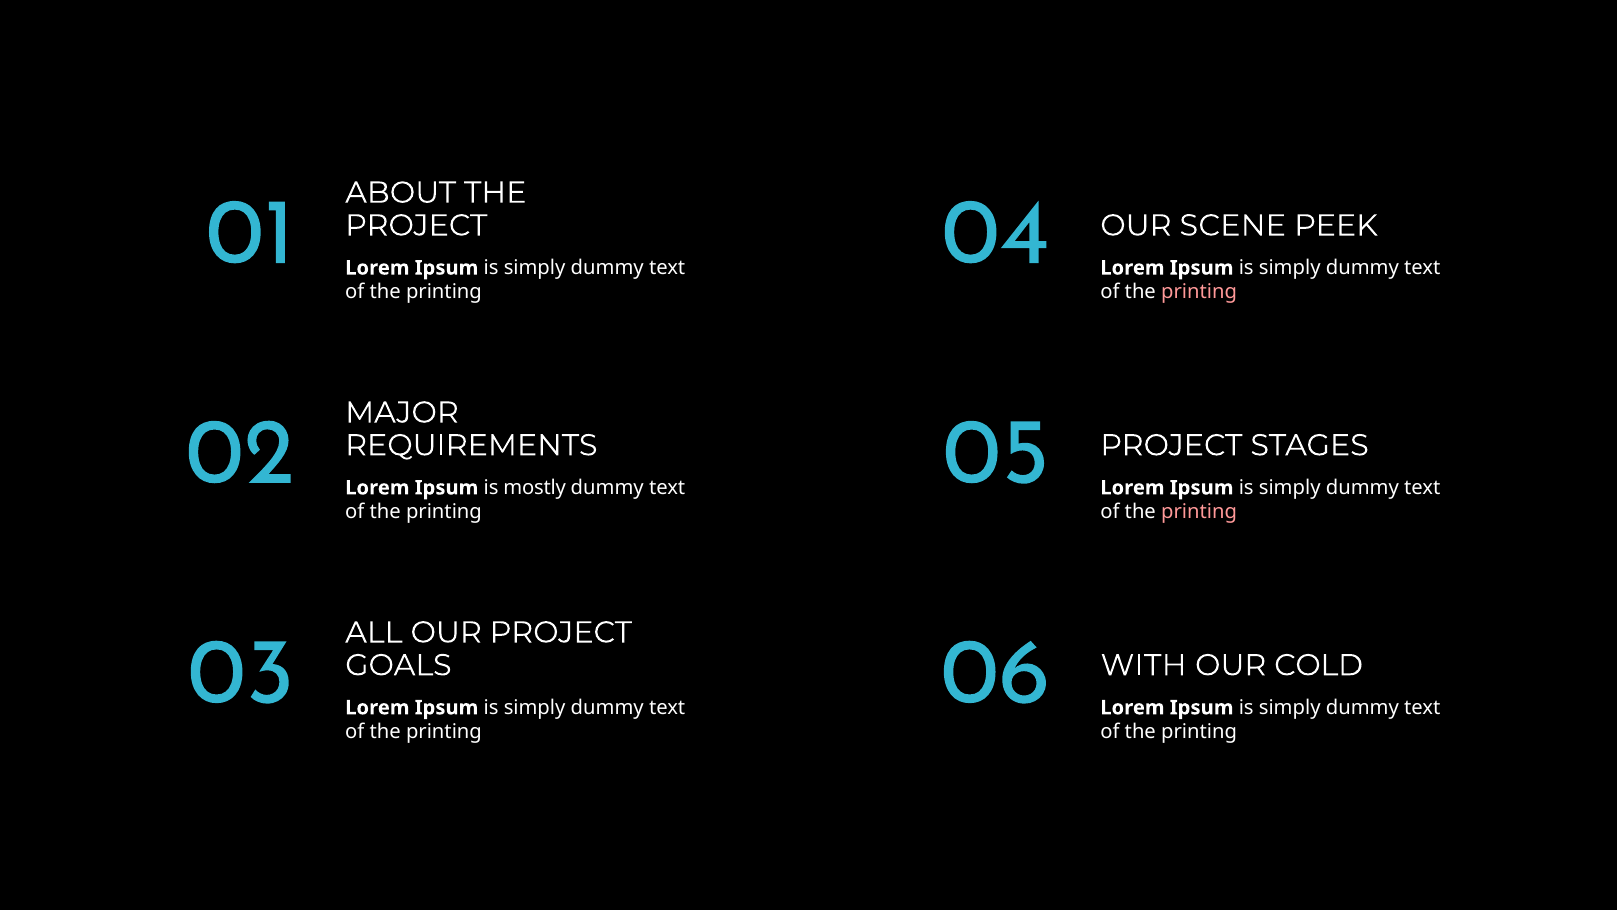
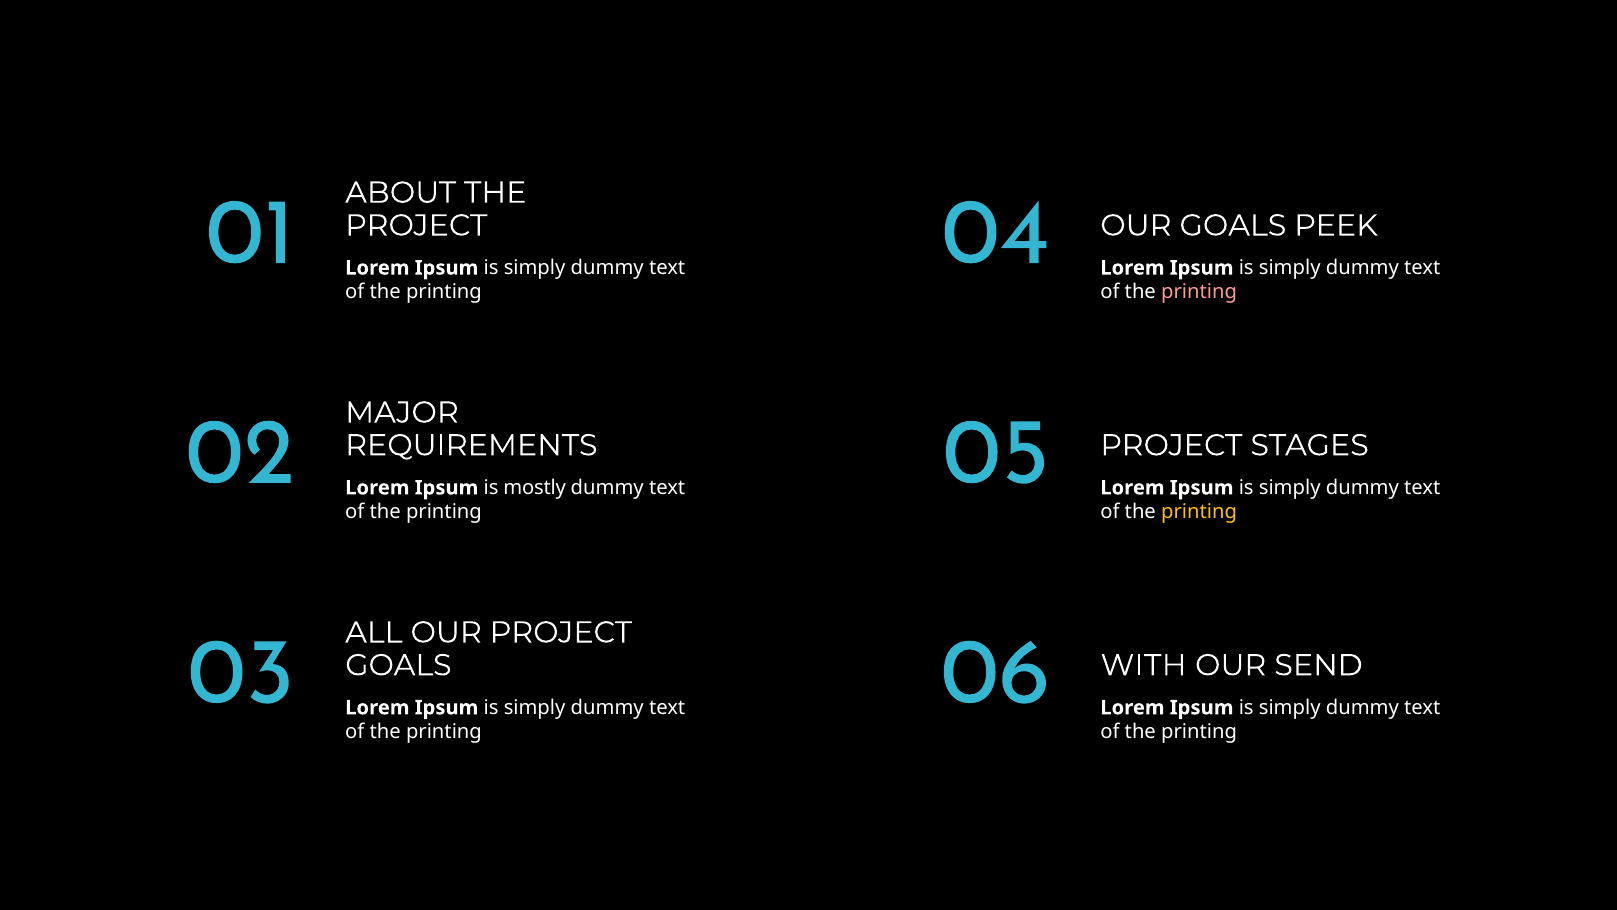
OUR SCENE: SCENE -> GOALS (1233, 225)
printing colour: pink -> yellow (1199, 512)
COLD: COLD -> SEND (1318, 665)
